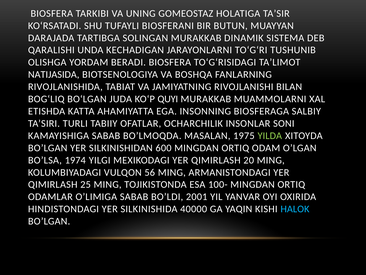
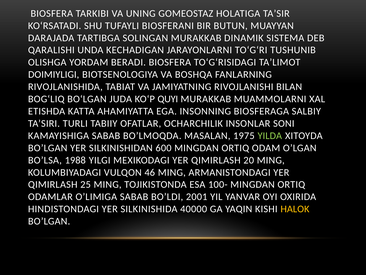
NATIJASIDA: NATIJASIDA -> DOIMIYLIGI (54, 74)
1974: 1974 -> 1988 (75, 160)
56: 56 -> 46 (150, 172)
HALOK colour: light blue -> yellow (295, 209)
